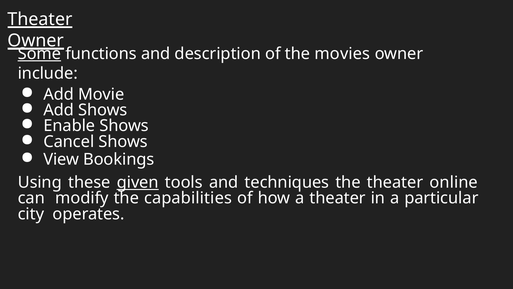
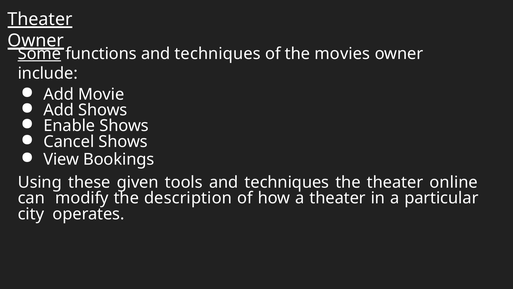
functions and description: description -> techniques (218, 54)
given underline: present -> none (138, 182)
capabilities: capabilities -> description (188, 198)
